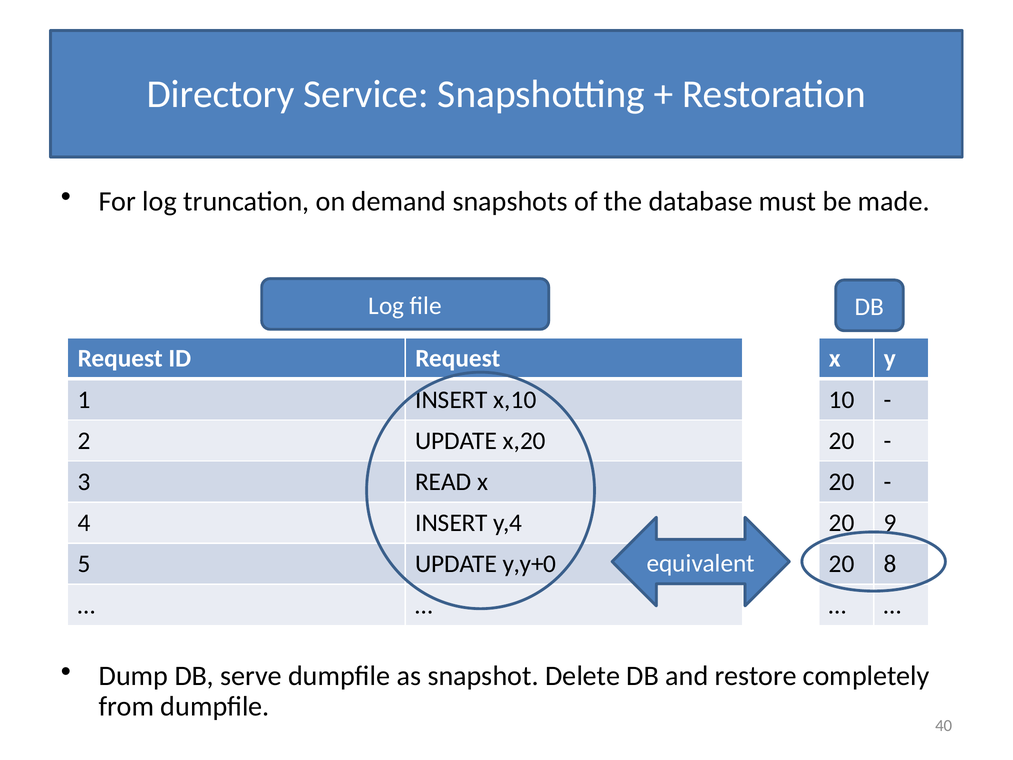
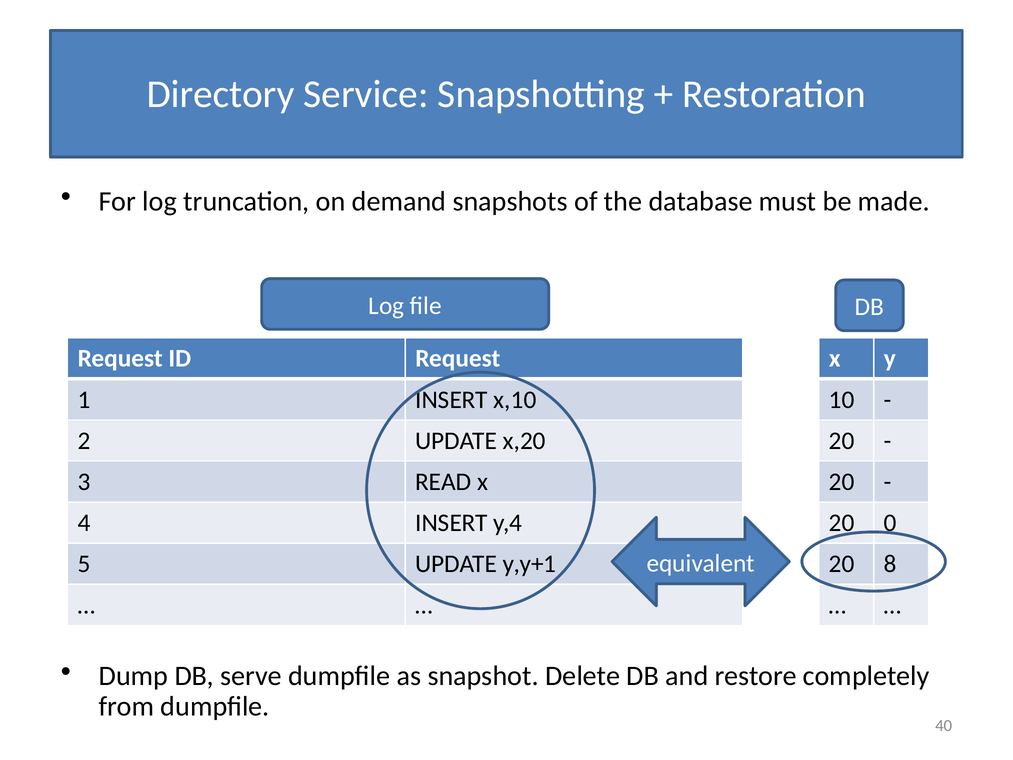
9: 9 -> 0 (890, 523)
y,y+0: y,y+0 -> y,y+1 (529, 564)
